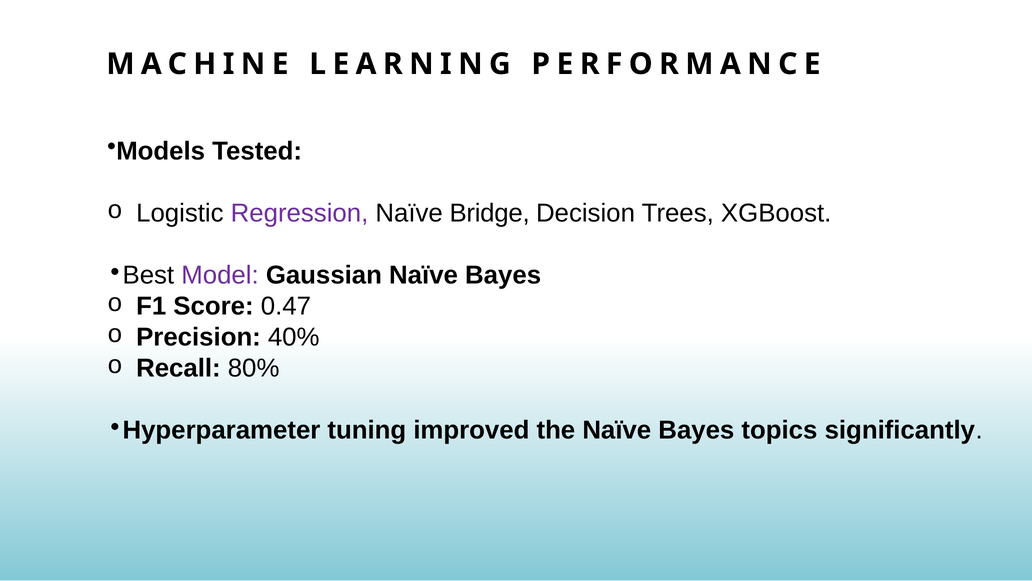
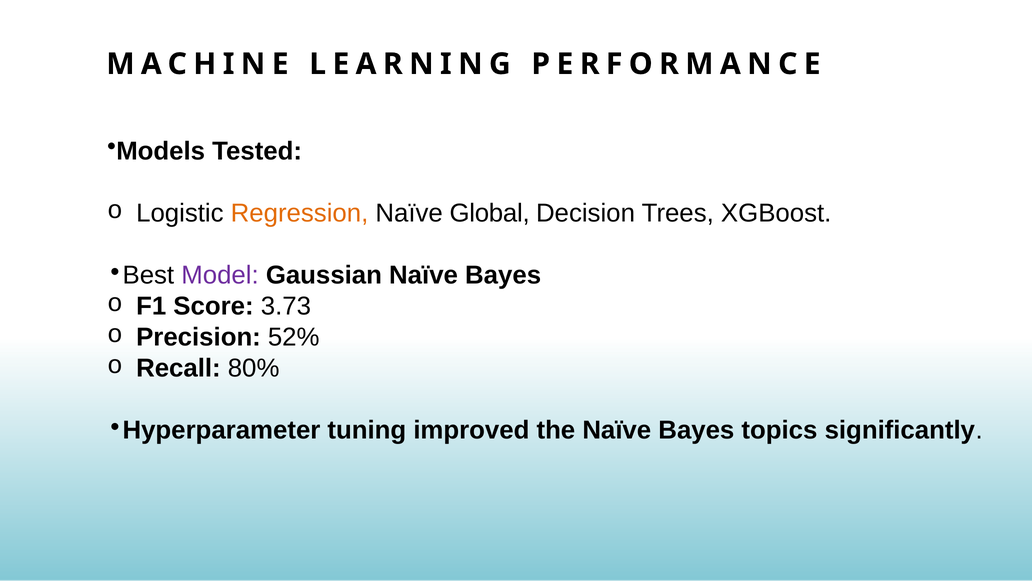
Regression colour: purple -> orange (300, 213)
Bridge: Bridge -> Global (490, 213)
0.47: 0.47 -> 3.73 (286, 306)
40%: 40% -> 52% (294, 337)
